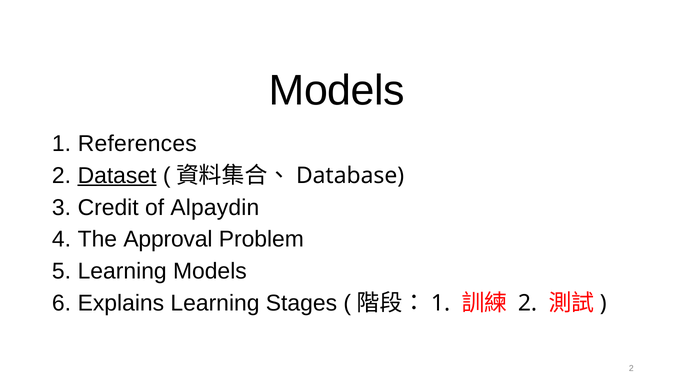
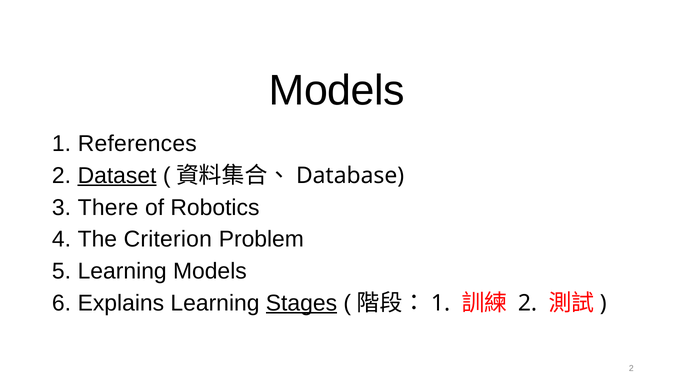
Credit: Credit -> There (108, 207)
Alpaydin: Alpaydin -> Robotics (215, 207)
Approval: Approval -> Criterion (168, 239)
Stages underline: none -> present (301, 303)
